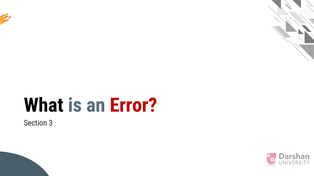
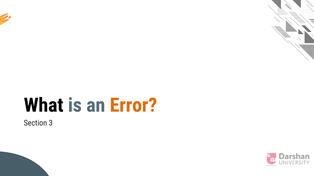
Error colour: red -> orange (133, 106)
